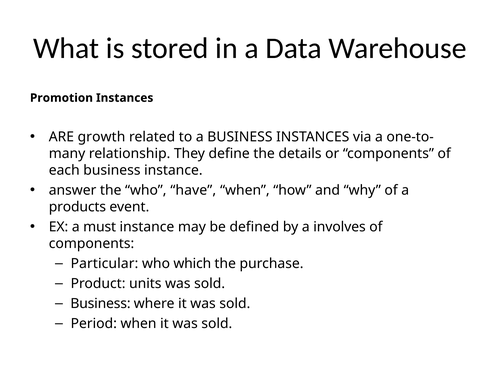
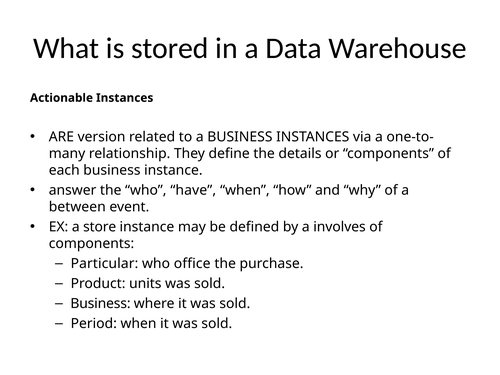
Promotion: Promotion -> Actionable (61, 98)
growth: growth -> version (102, 137)
products: products -> between (77, 207)
must: must -> store (100, 227)
which: which -> office (192, 264)
